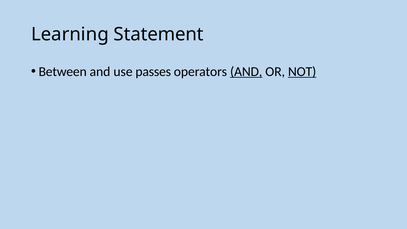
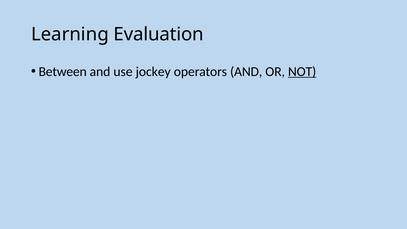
Statement: Statement -> Evaluation (159, 34)
passes: passes -> jockey (153, 72)
AND underline: present -> none (246, 72)
